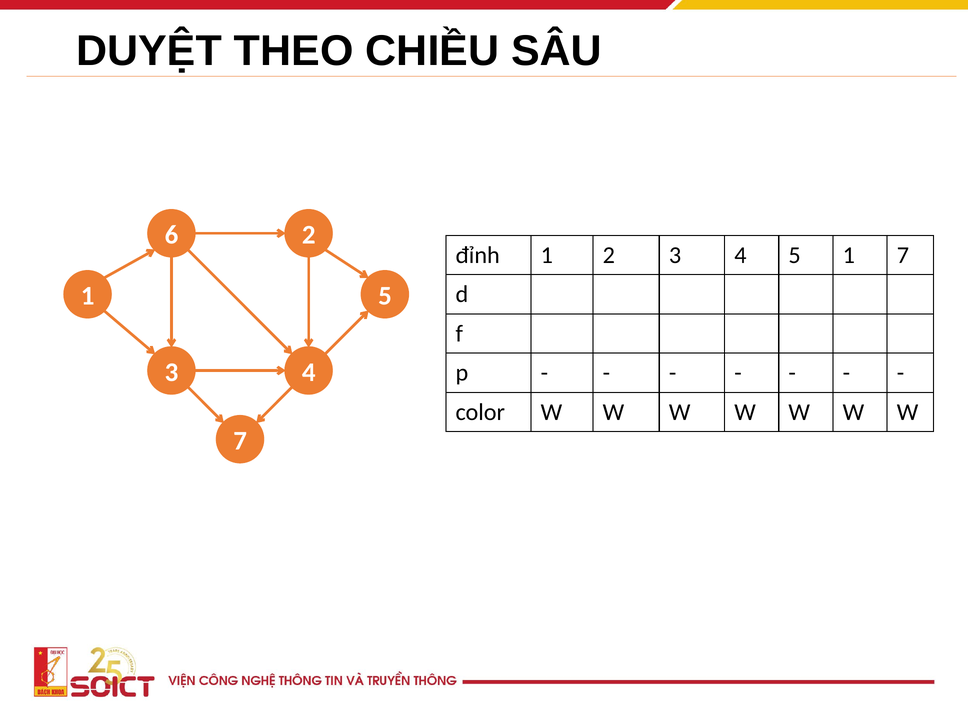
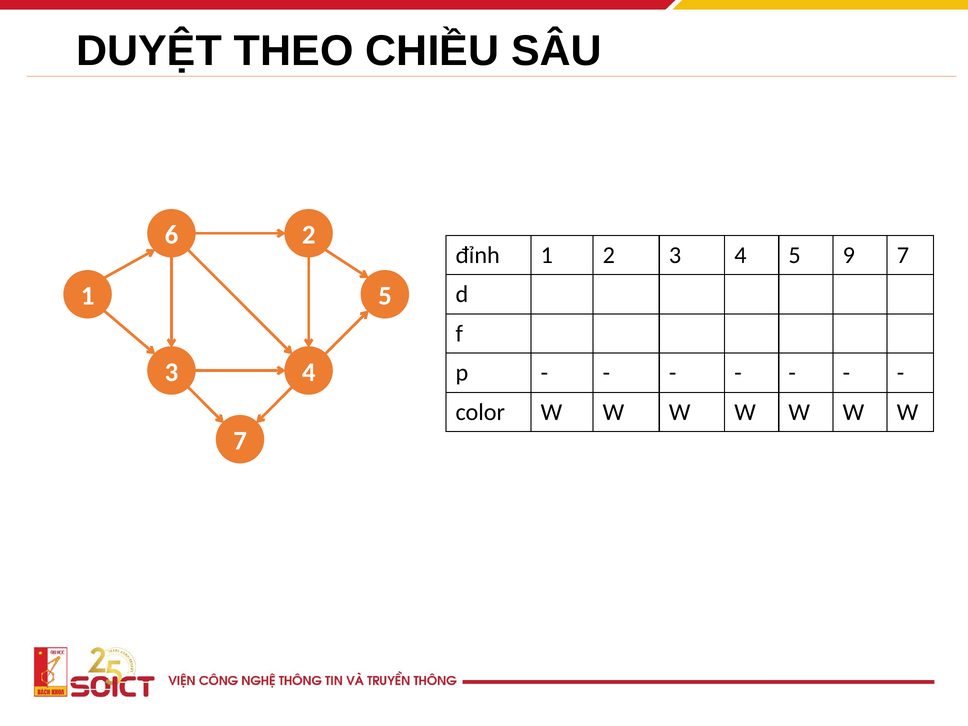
5 1: 1 -> 9 (849, 255)
